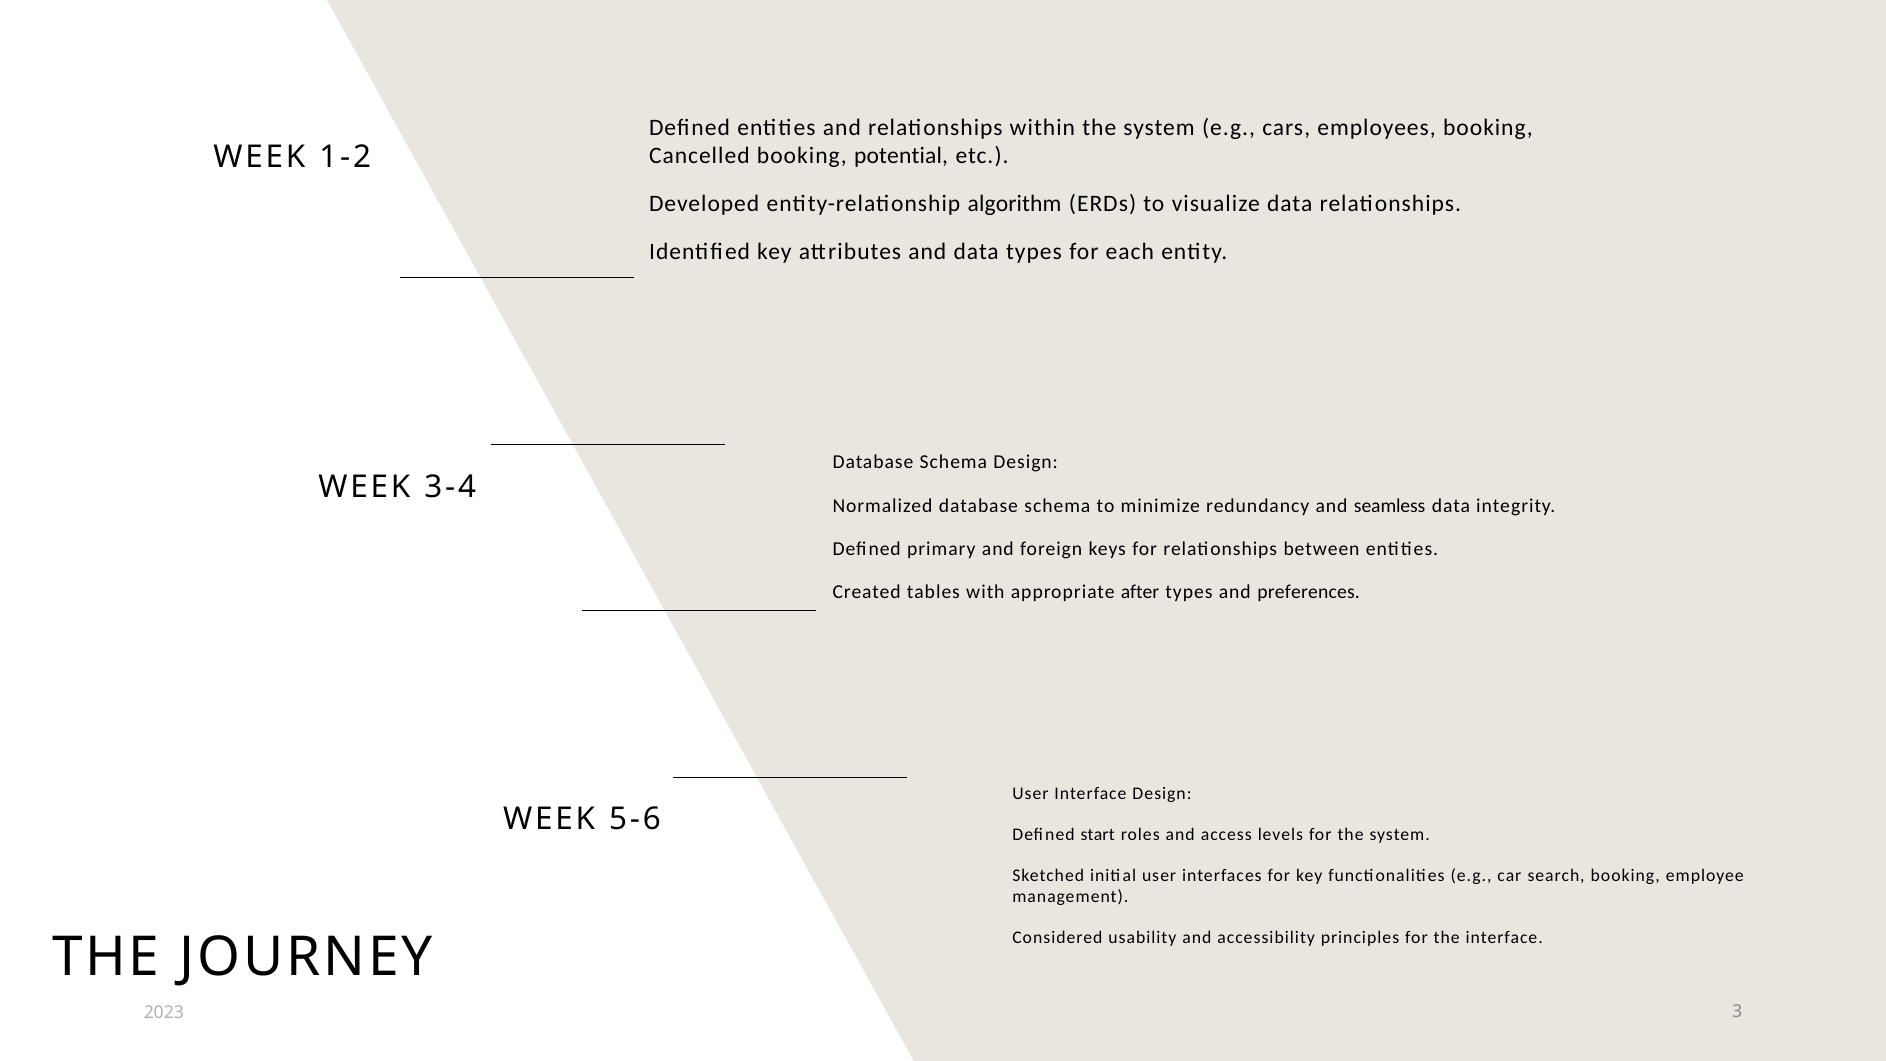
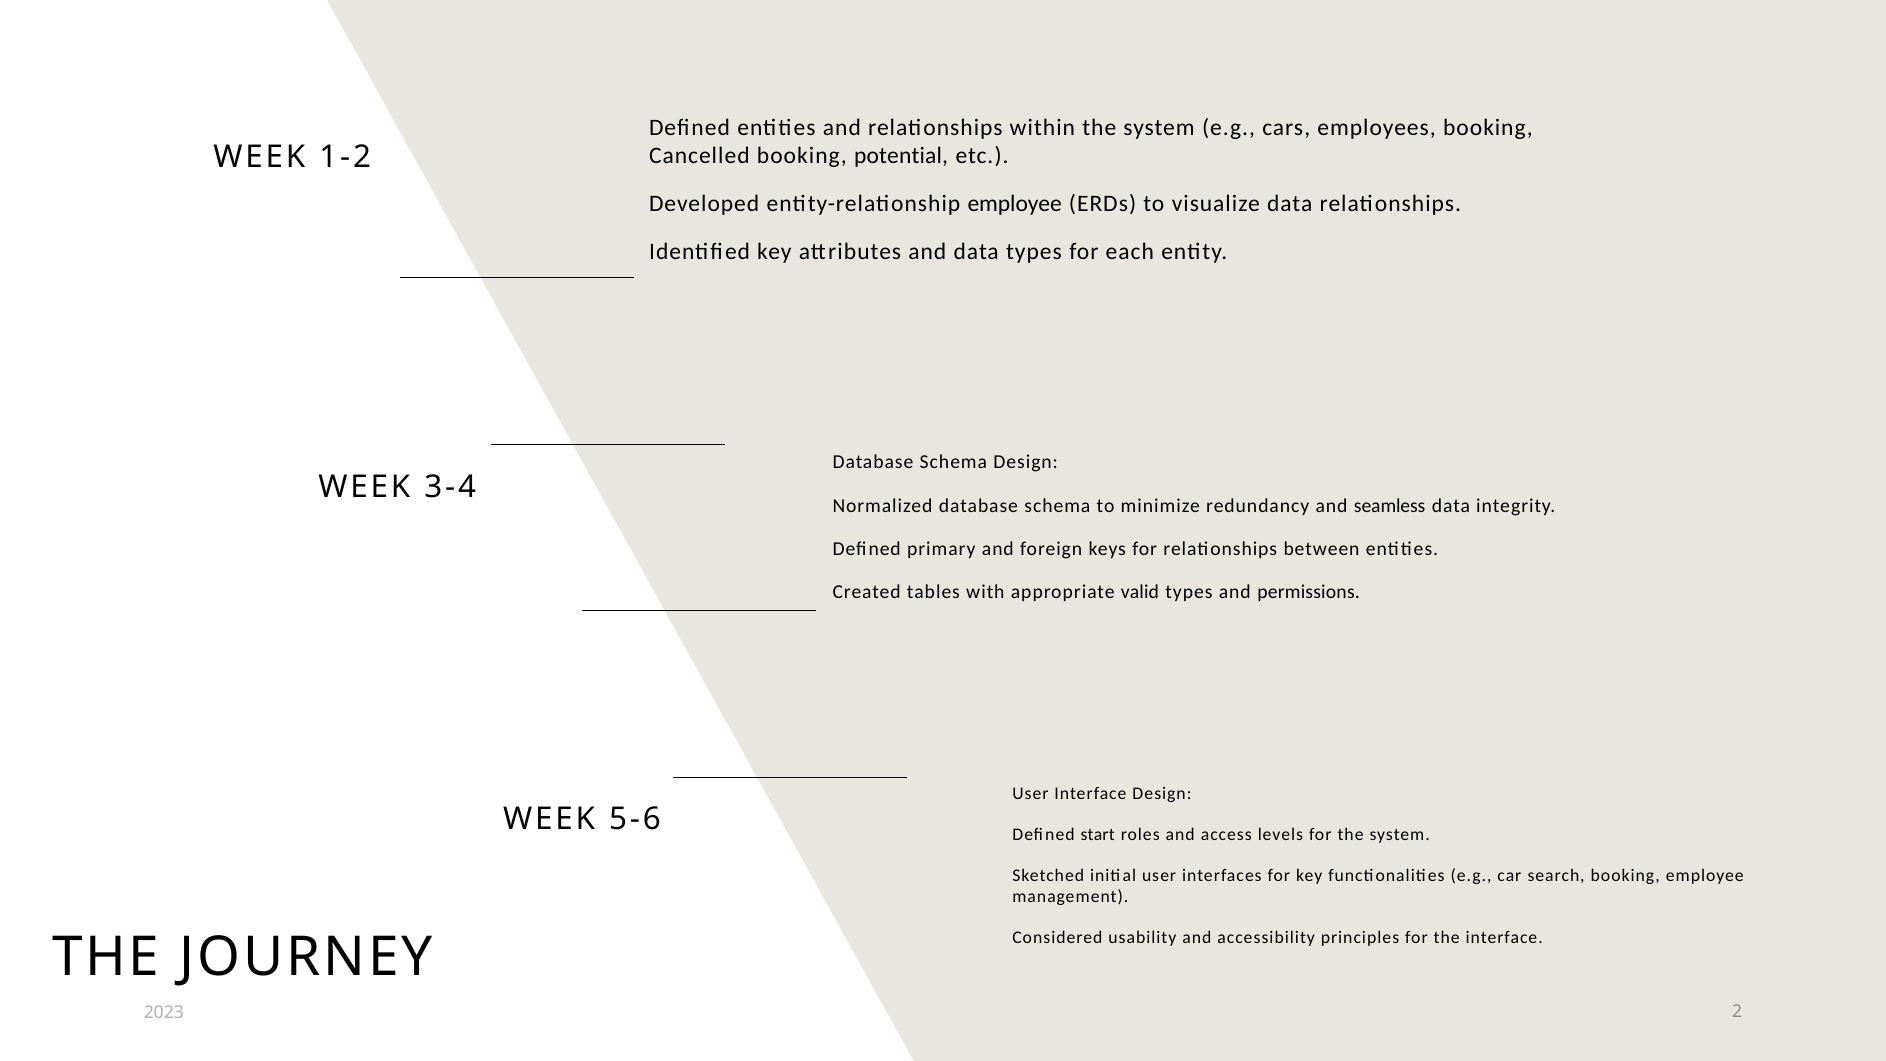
entity-relationship algorithm: algorithm -> employee (1015, 203)
after: after -> valid (1140, 592)
preferences: preferences -> permissions (1309, 592)
3: 3 -> 2 (1737, 1011)
